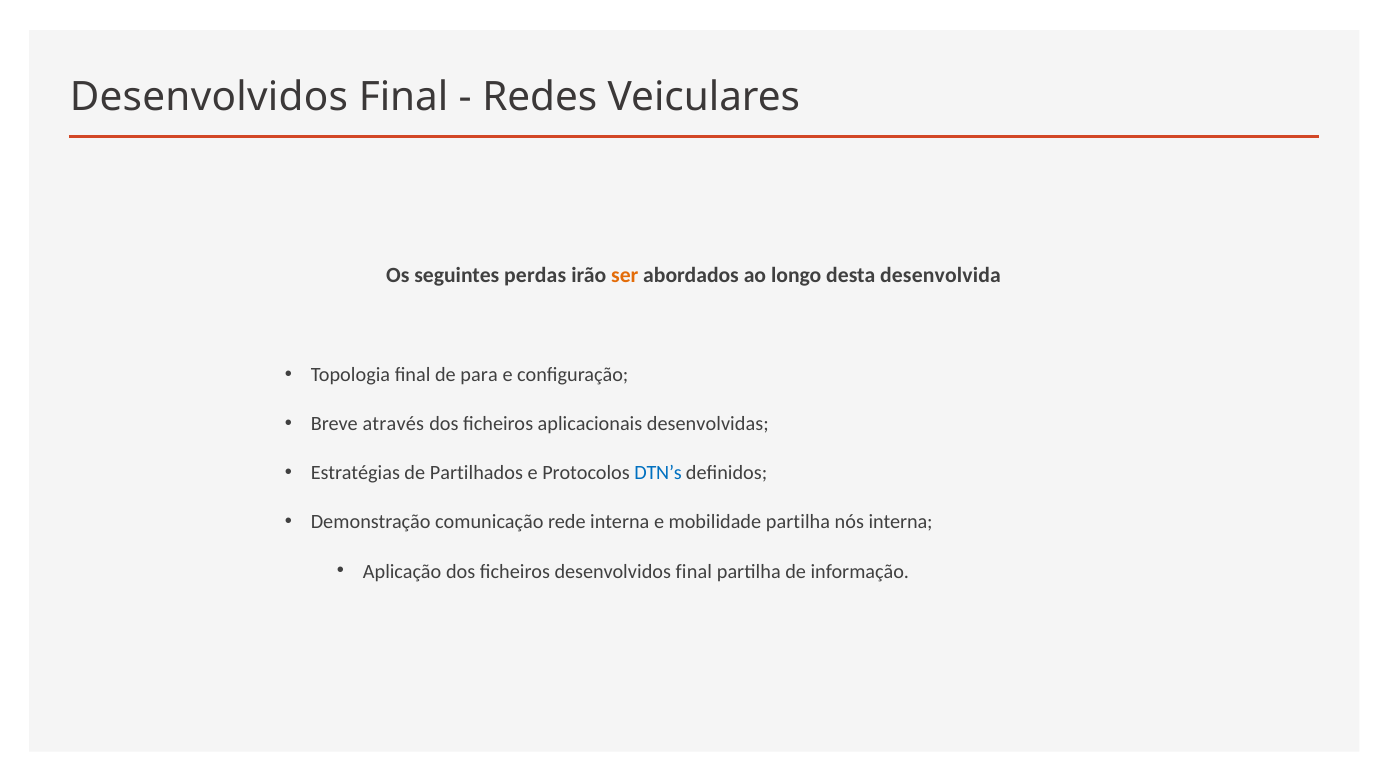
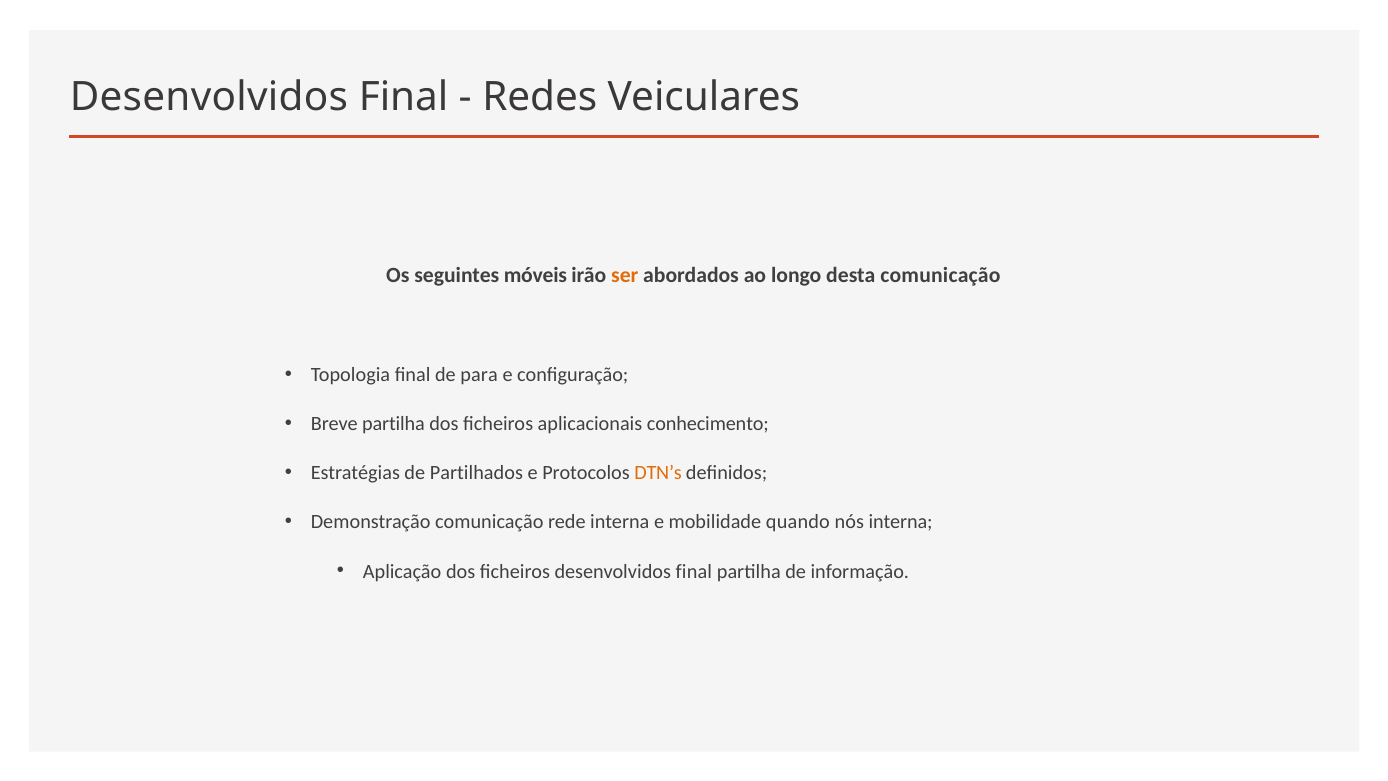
perdas: perdas -> móveis (535, 275)
desta desenvolvida: desenvolvida -> comunicação (940, 275)
Breve através: através -> partilha (394, 424)
desenvolvidas: desenvolvidas -> conhecimento (708, 424)
DTN’s colour: blue -> orange (658, 473)
mobilidade partilha: partilha -> quando (798, 522)
